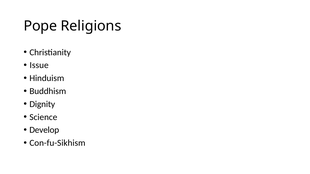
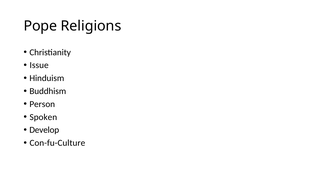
Dignity: Dignity -> Person (42, 104)
Science: Science -> Spoken (43, 117)
Con-fu-Sikhism: Con-fu-Sikhism -> Con-fu-Culture (57, 143)
